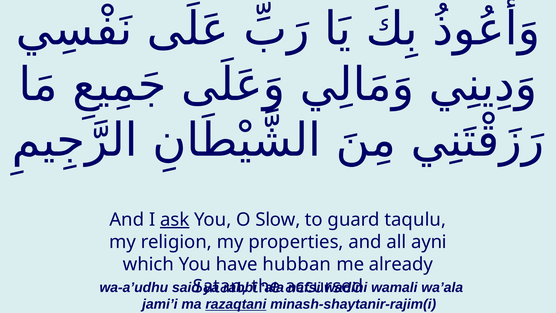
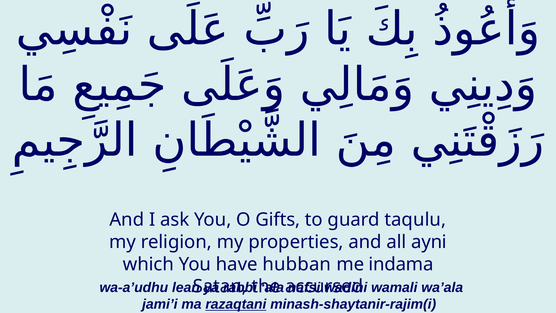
ask underline: present -> none (175, 220)
Slow: Slow -> Gifts (278, 220)
already: already -> indama (401, 264)
said: said -> lean (186, 287)
